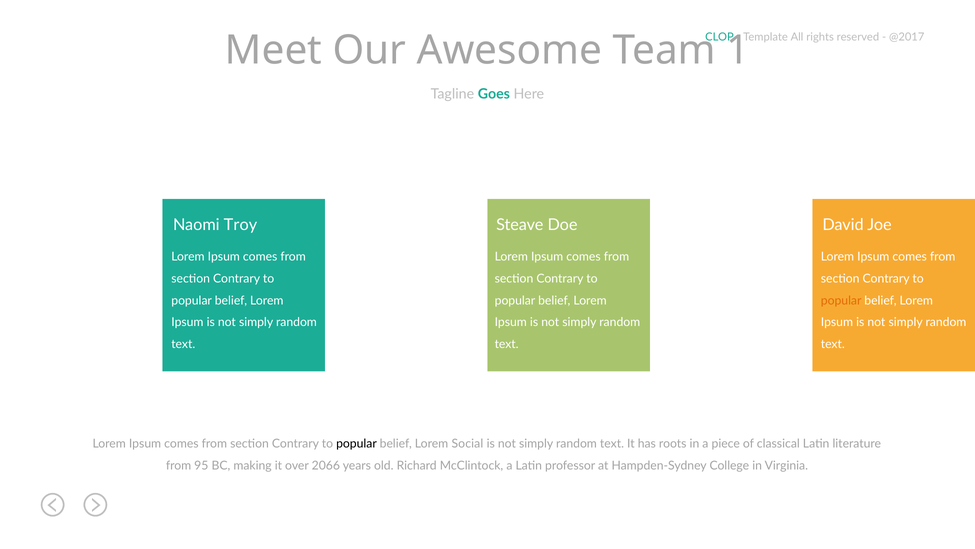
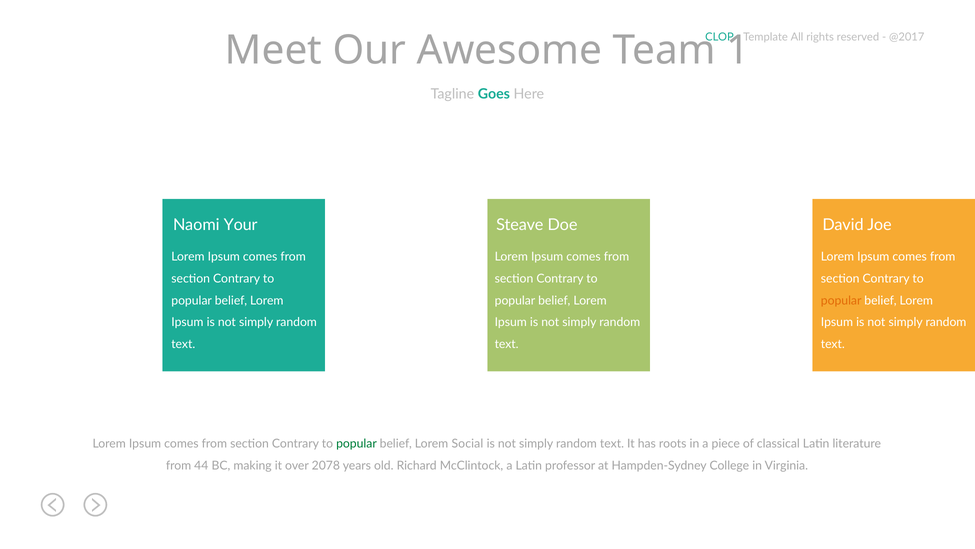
Troy: Troy -> Your (241, 225)
popular colour: black -> green (356, 443)
95: 95 -> 44 (201, 465)
2066: 2066 -> 2078 (326, 465)
